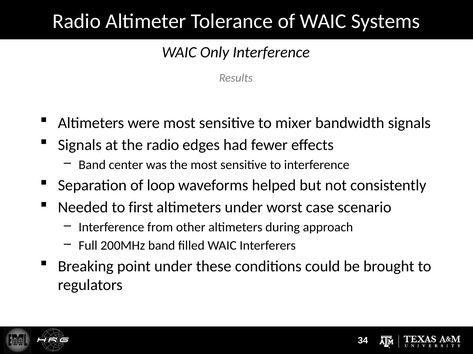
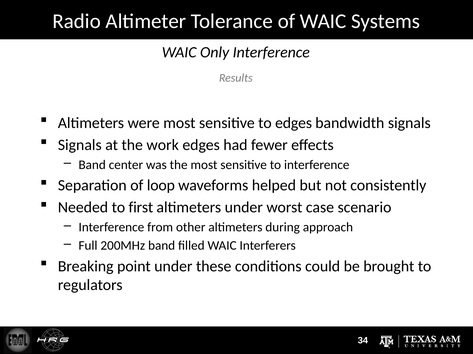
to mixer: mixer -> edges (294, 123)
the radio: radio -> work (163, 145)
